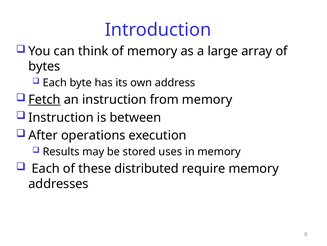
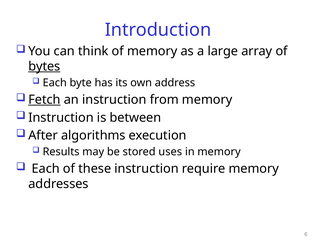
bytes underline: none -> present (44, 66)
operations: operations -> algorithms (93, 135)
these distributed: distributed -> instruction (147, 168)
